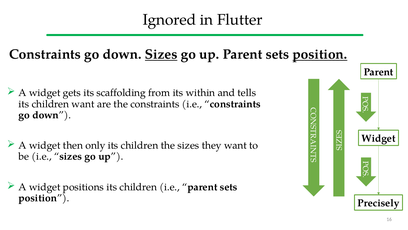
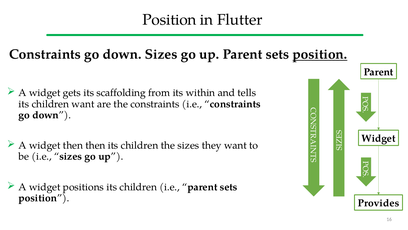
Ignored: Ignored -> Position (170, 20)
Sizes underline: present -> none (161, 54)
then only: only -> then (96, 145)
Precisely: Precisely -> Provides (378, 203)
